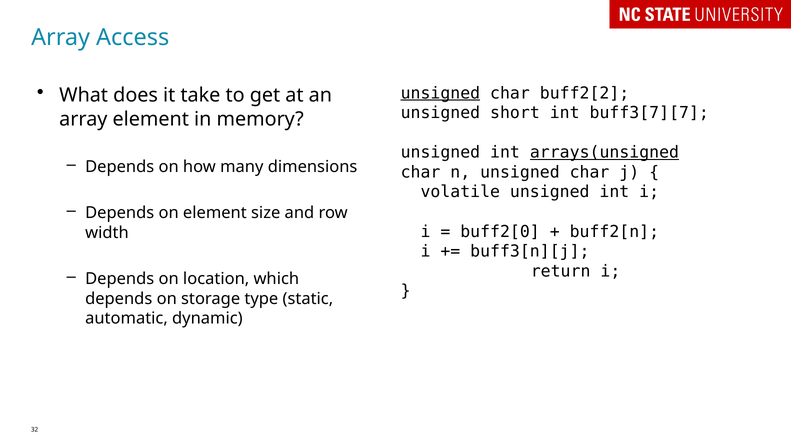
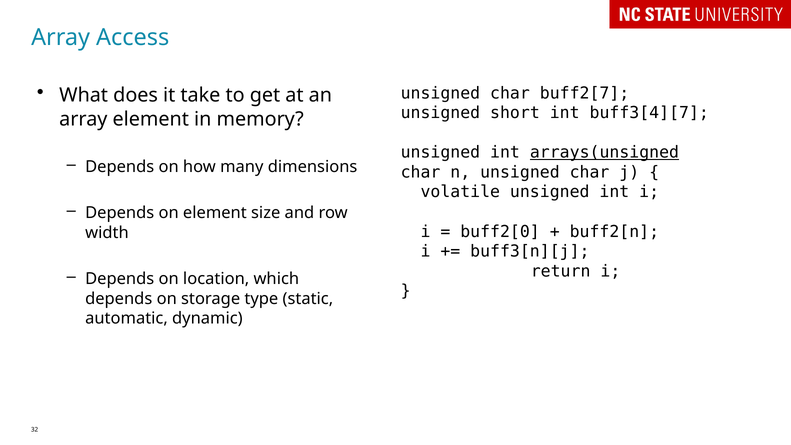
unsigned underline: present -> none (440, 93)
buff2[2: buff2[2 -> buff2[7 (585, 93)
buff3[7][7: buff3[7][7 -> buff3[4][7 (649, 113)
